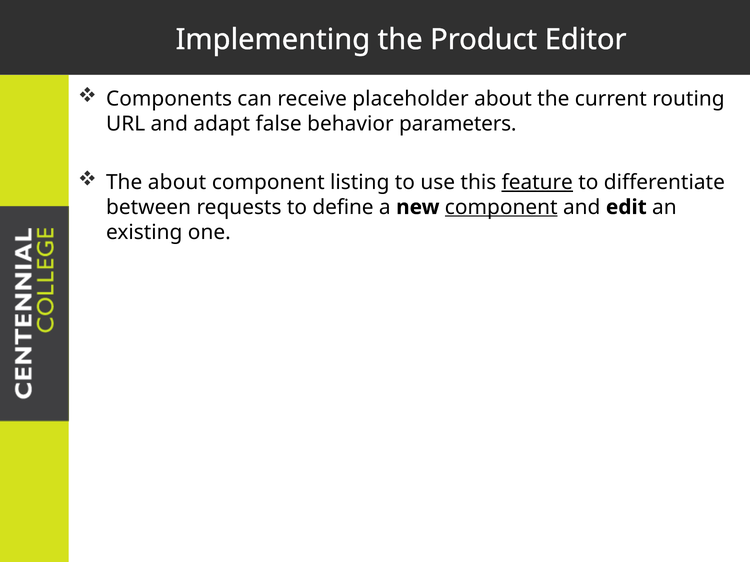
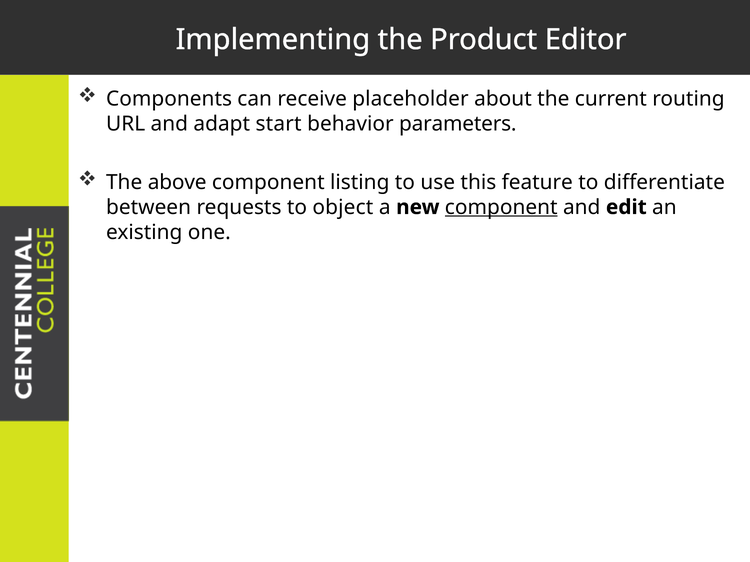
false: false -> start (279, 124)
The about: about -> above (177, 182)
feature underline: present -> none (537, 182)
define: define -> object (343, 207)
